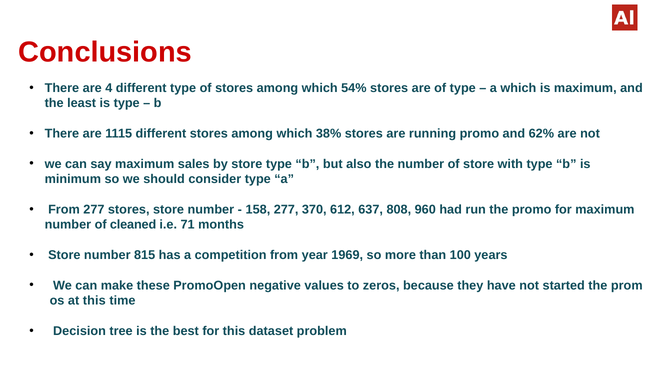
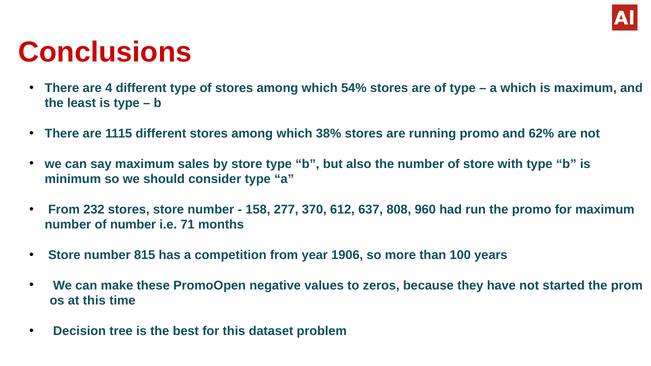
From 277: 277 -> 232 (94, 210)
of cleaned: cleaned -> number (133, 225)
1969: 1969 -> 1906 (347, 255)
